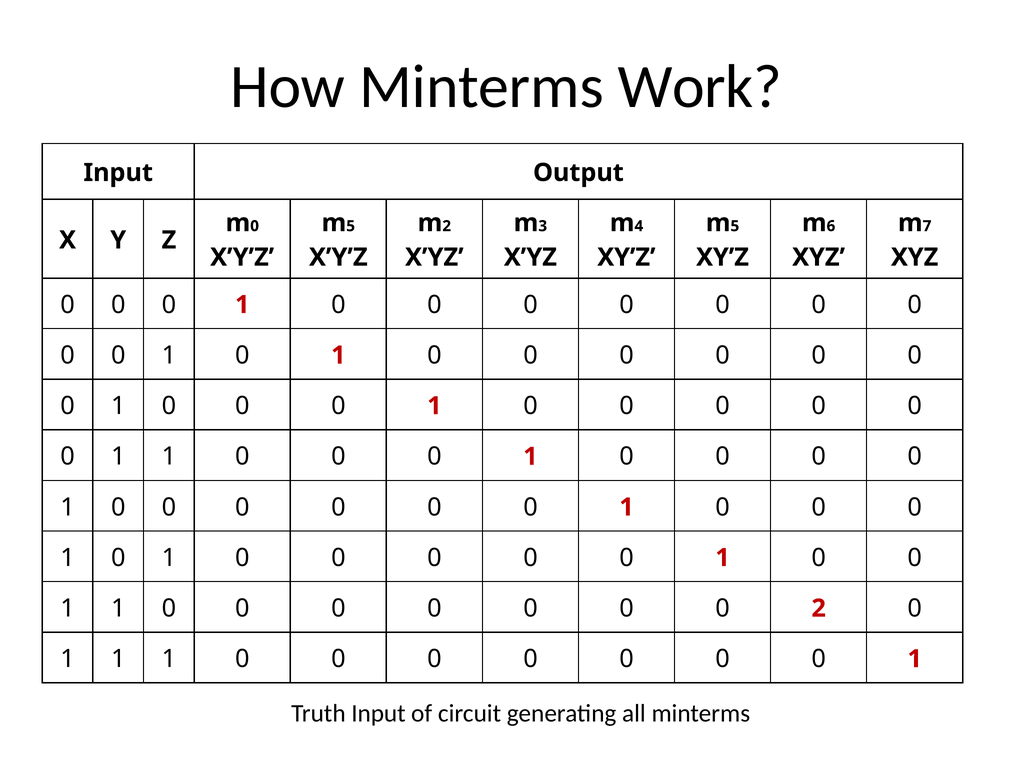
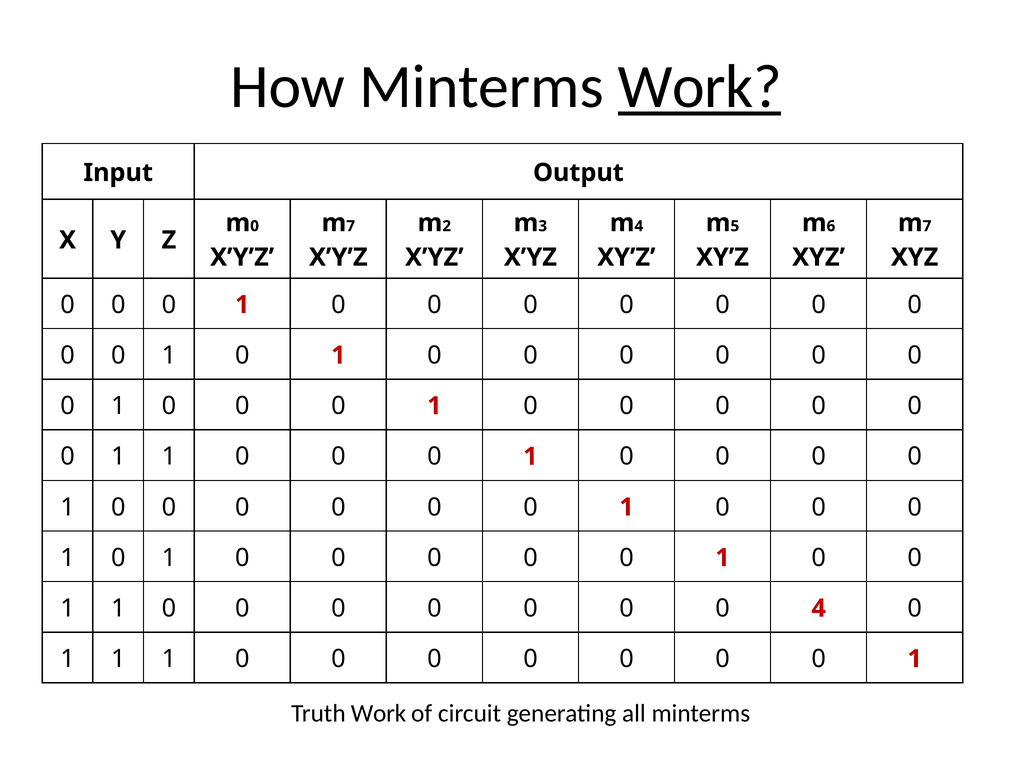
Work underline: none -> present (700, 87)
5: 5 -> 7 (351, 226)
0 2: 2 -> 4 (819, 608)
Truth Input: Input -> Work (379, 713)
